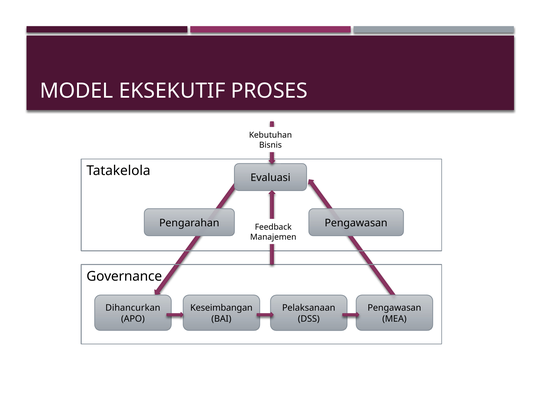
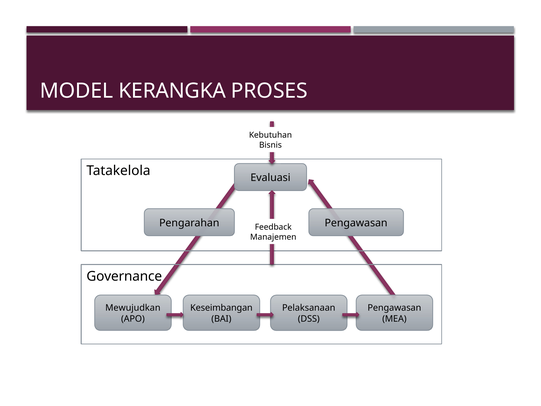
EKSEKUTIF: EKSEKUTIF -> KERANGKA (172, 91)
Dihancurkan: Dihancurkan -> Mewujudkan (133, 308)
